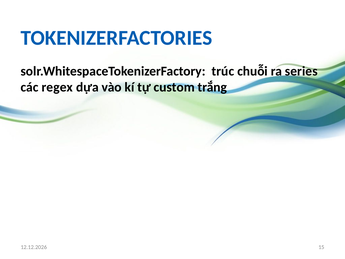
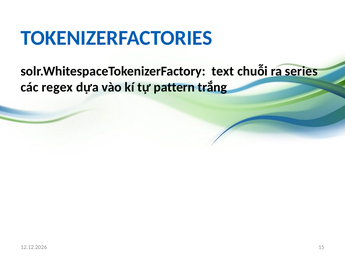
trúc: trúc -> text (223, 71)
custom: custom -> pattern (174, 87)
